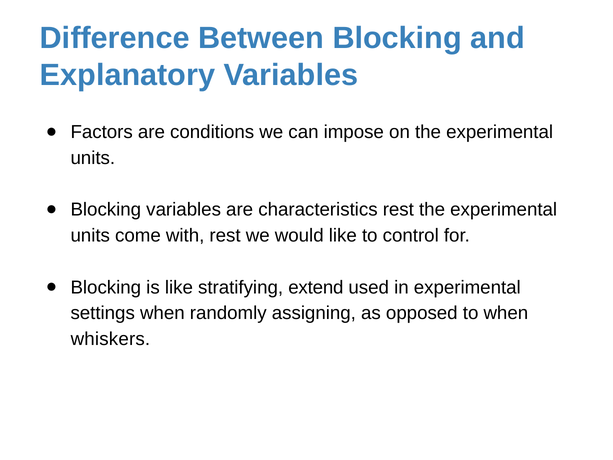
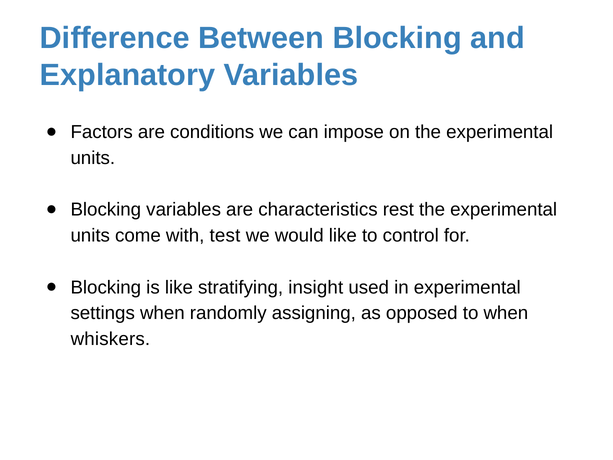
with rest: rest -> test (225, 236)
extend: extend -> insight (316, 287)
